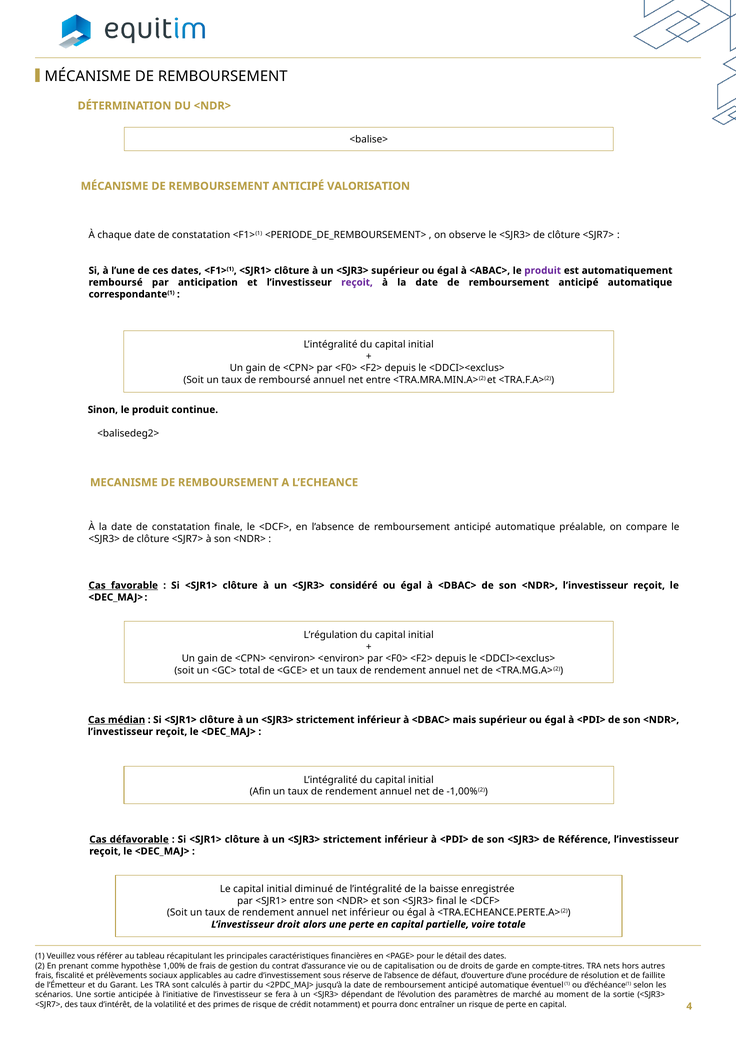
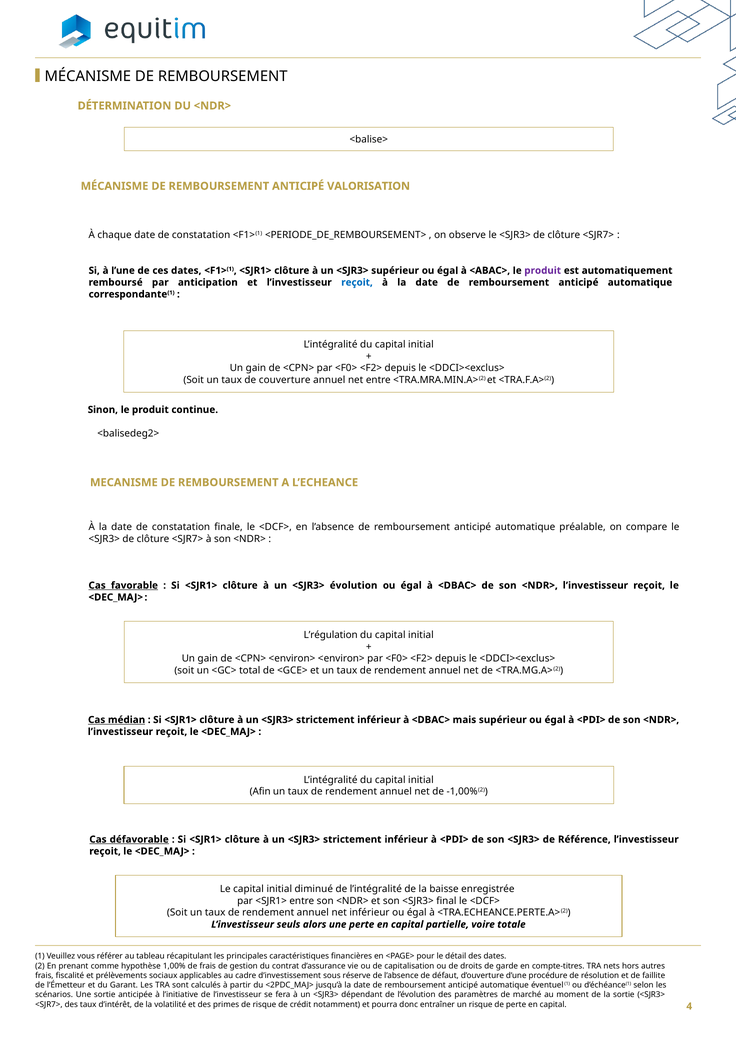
reçoit colour: purple -> blue (357, 282)
de remboursé: remboursé -> couverture (285, 380)
considéré: considéré -> évolution (354, 585)
droit: droit -> seuls (288, 924)
